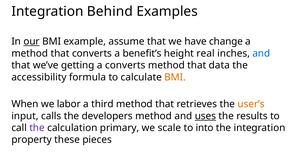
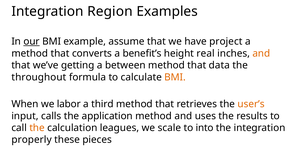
Behind: Behind -> Region (110, 12)
change: change -> project (226, 42)
and colour: blue -> orange (261, 53)
a converts: converts -> between (125, 65)
accessibility: accessibility -> throughout (39, 77)
developers: developers -> application (107, 116)
uses underline: present -> none (205, 116)
the colour: purple -> orange (37, 128)
primary: primary -> leagues (120, 128)
property: property -> properly (32, 140)
